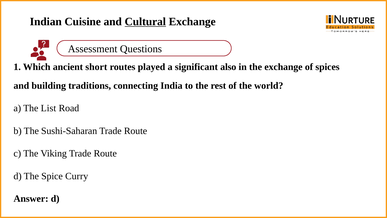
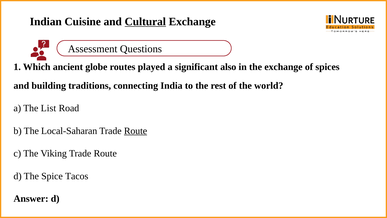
short: short -> globe (96, 67)
Sushi-Saharan: Sushi-Saharan -> Local-Saharan (69, 131)
Route underline: none -> present (136, 131)
Curry: Curry -> Tacos (77, 176)
